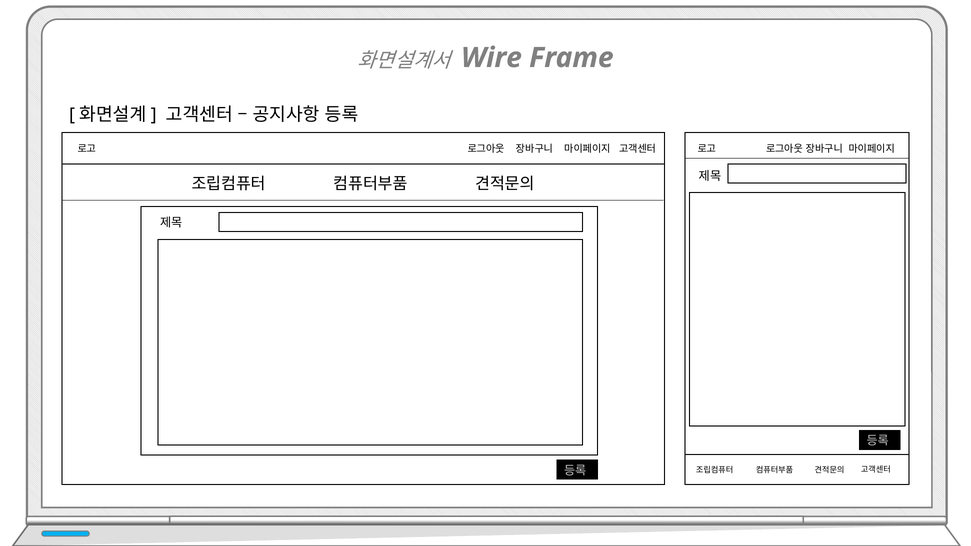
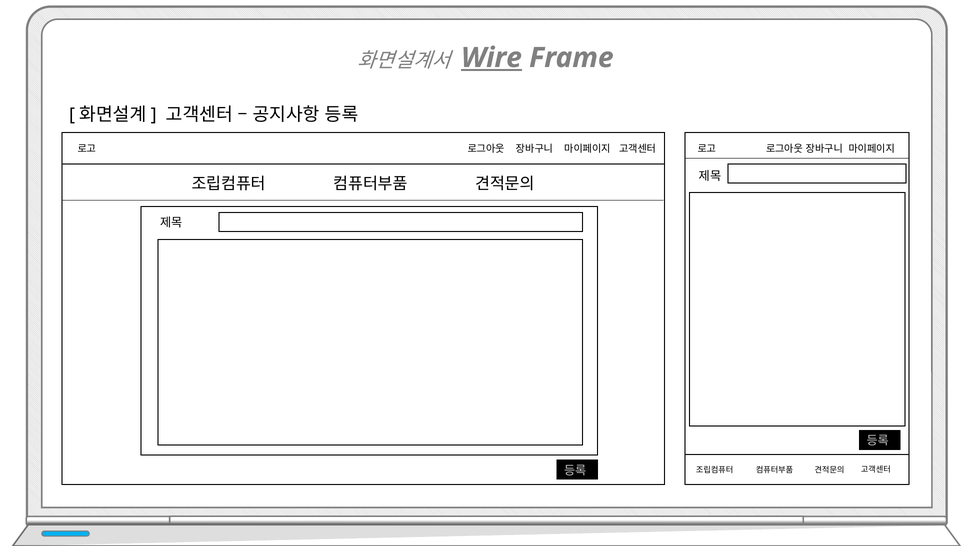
Wire underline: none -> present (491, 58)
